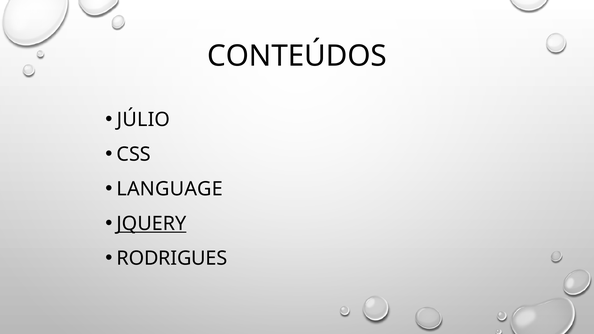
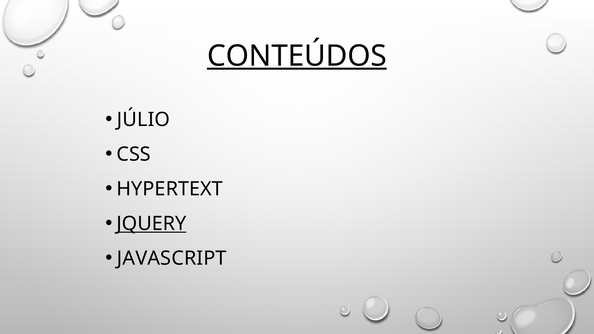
CONTEÚDOS underline: none -> present (297, 56)
LANGUAGE: LANGUAGE -> HYPERTEXT (170, 189)
RODRIGUES: RODRIGUES -> JAVASCRIPT (172, 259)
